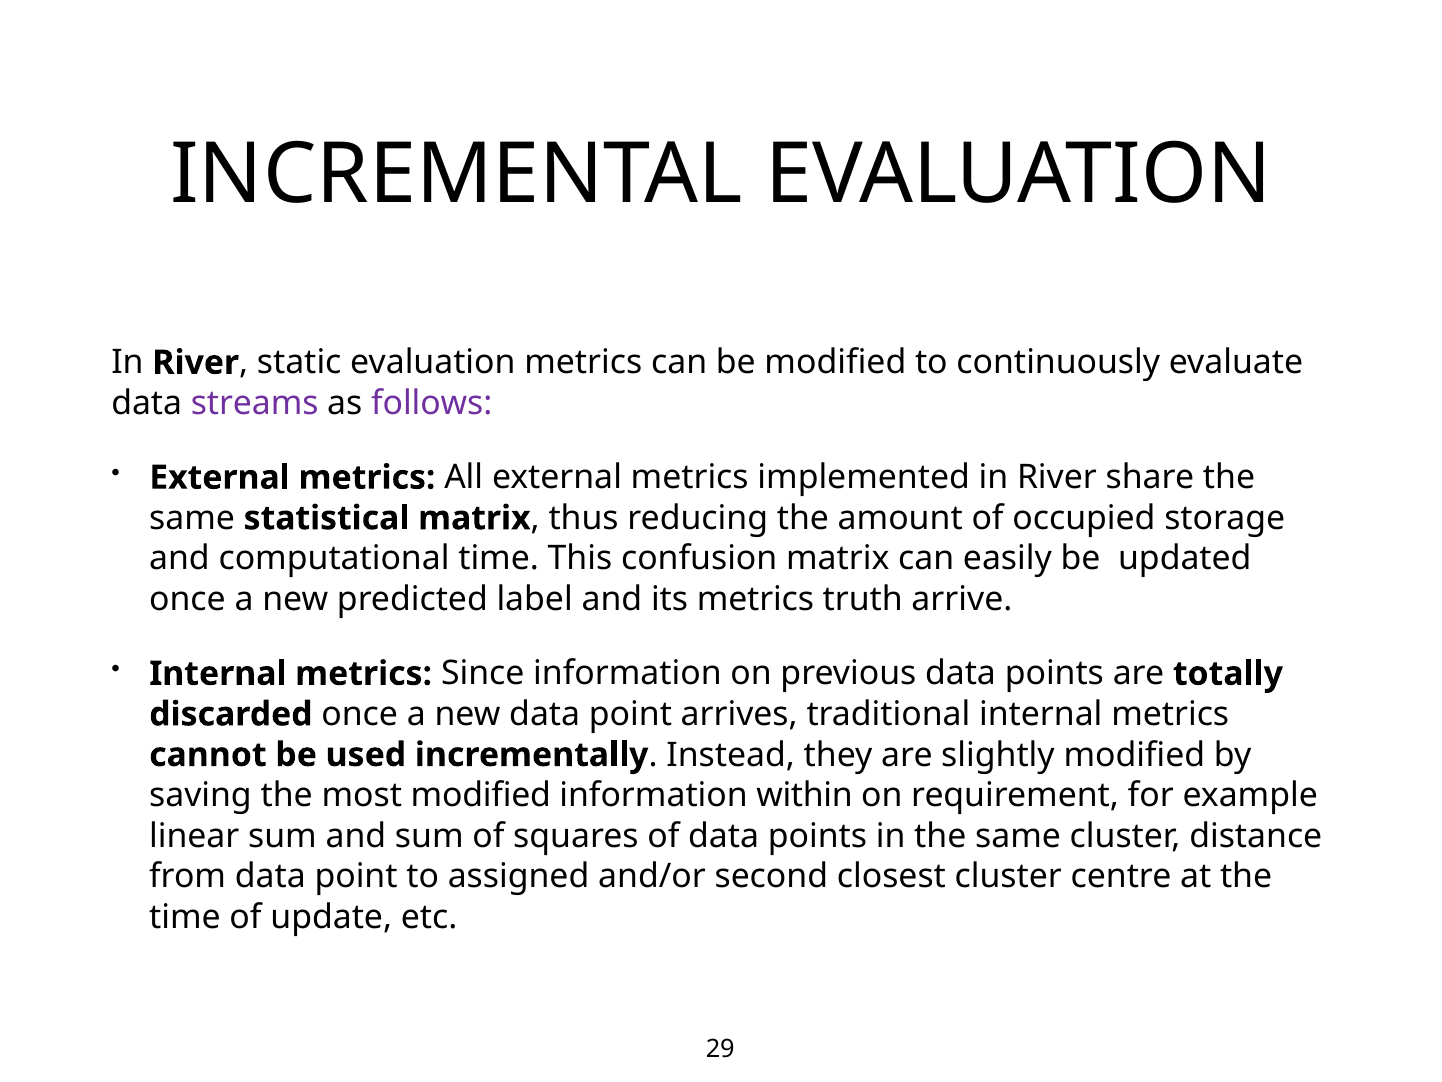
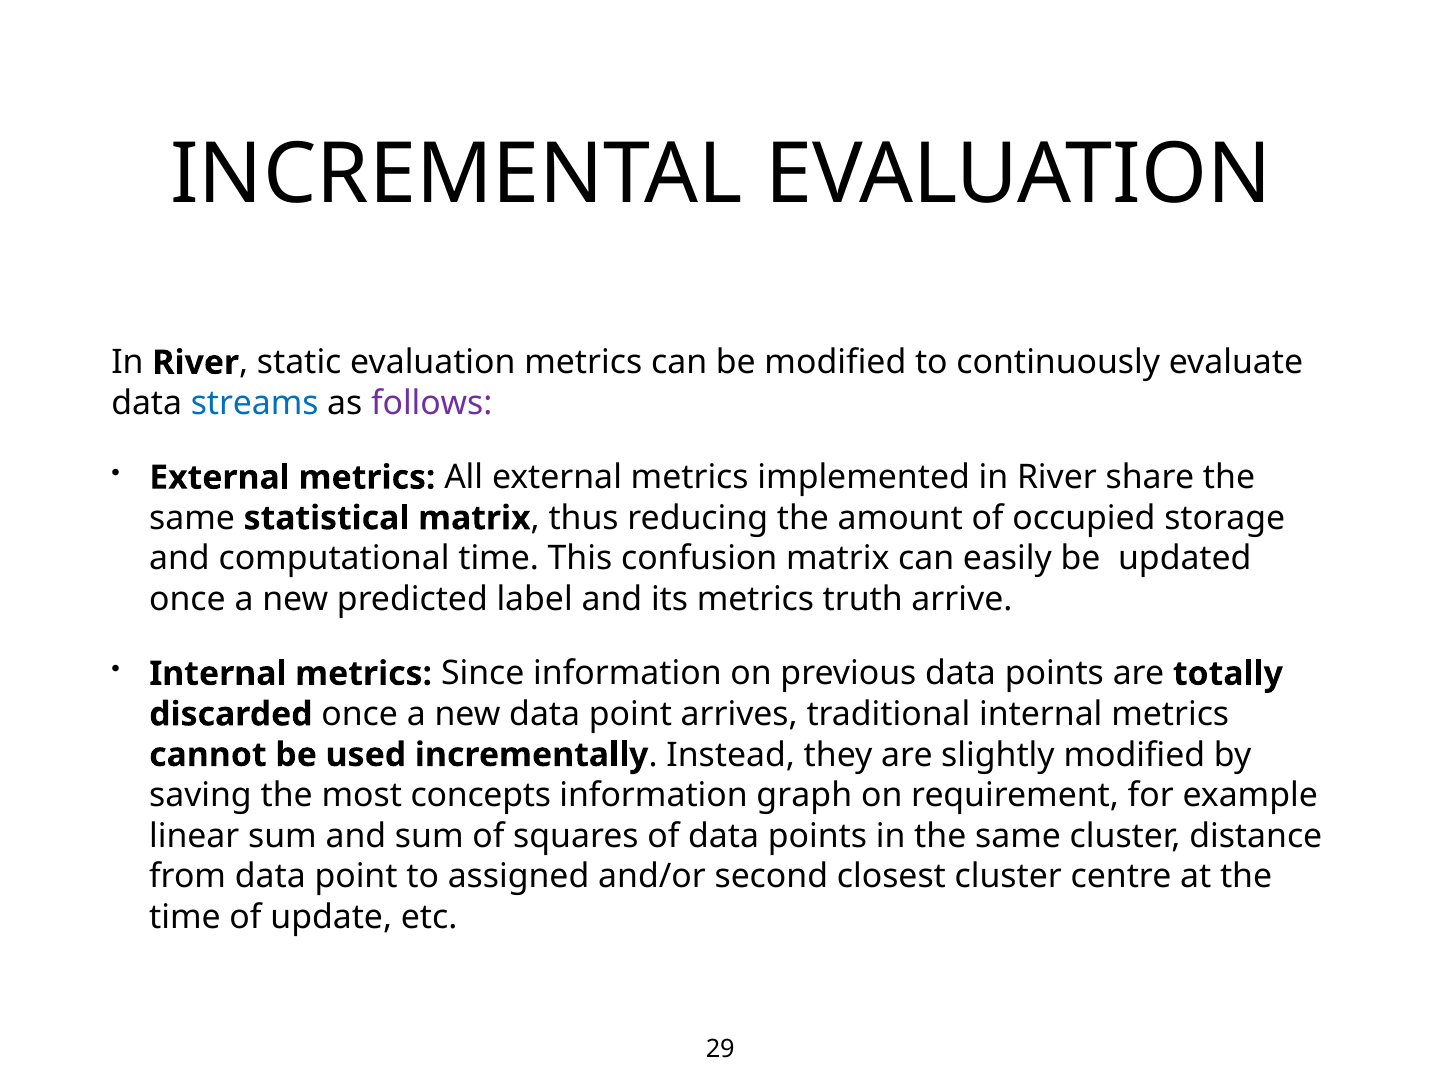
streams colour: purple -> blue (255, 403)
most modified: modified -> concepts (481, 795)
within: within -> graph (804, 795)
